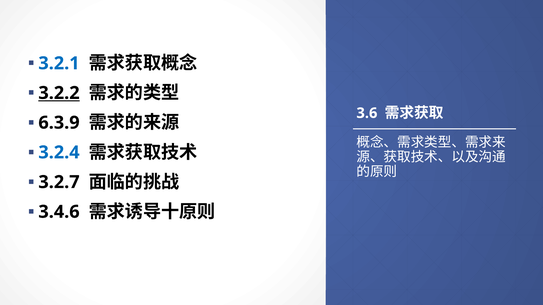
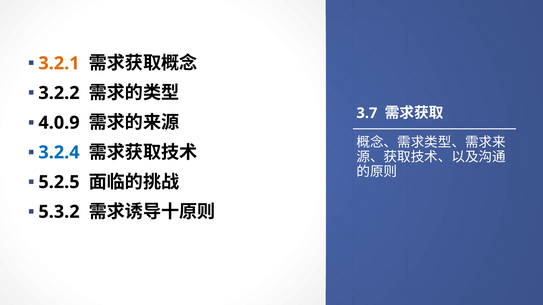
3.2.1 colour: blue -> orange (59, 63)
3.2.2 underline: present -> none (59, 93)
3.6: 3.6 -> 3.7 (367, 113)
6.3.9: 6.3.9 -> 4.0.9 (59, 123)
3.2.7: 3.2.7 -> 5.2.5 (59, 182)
3.4.6: 3.4.6 -> 5.3.2 (59, 212)
